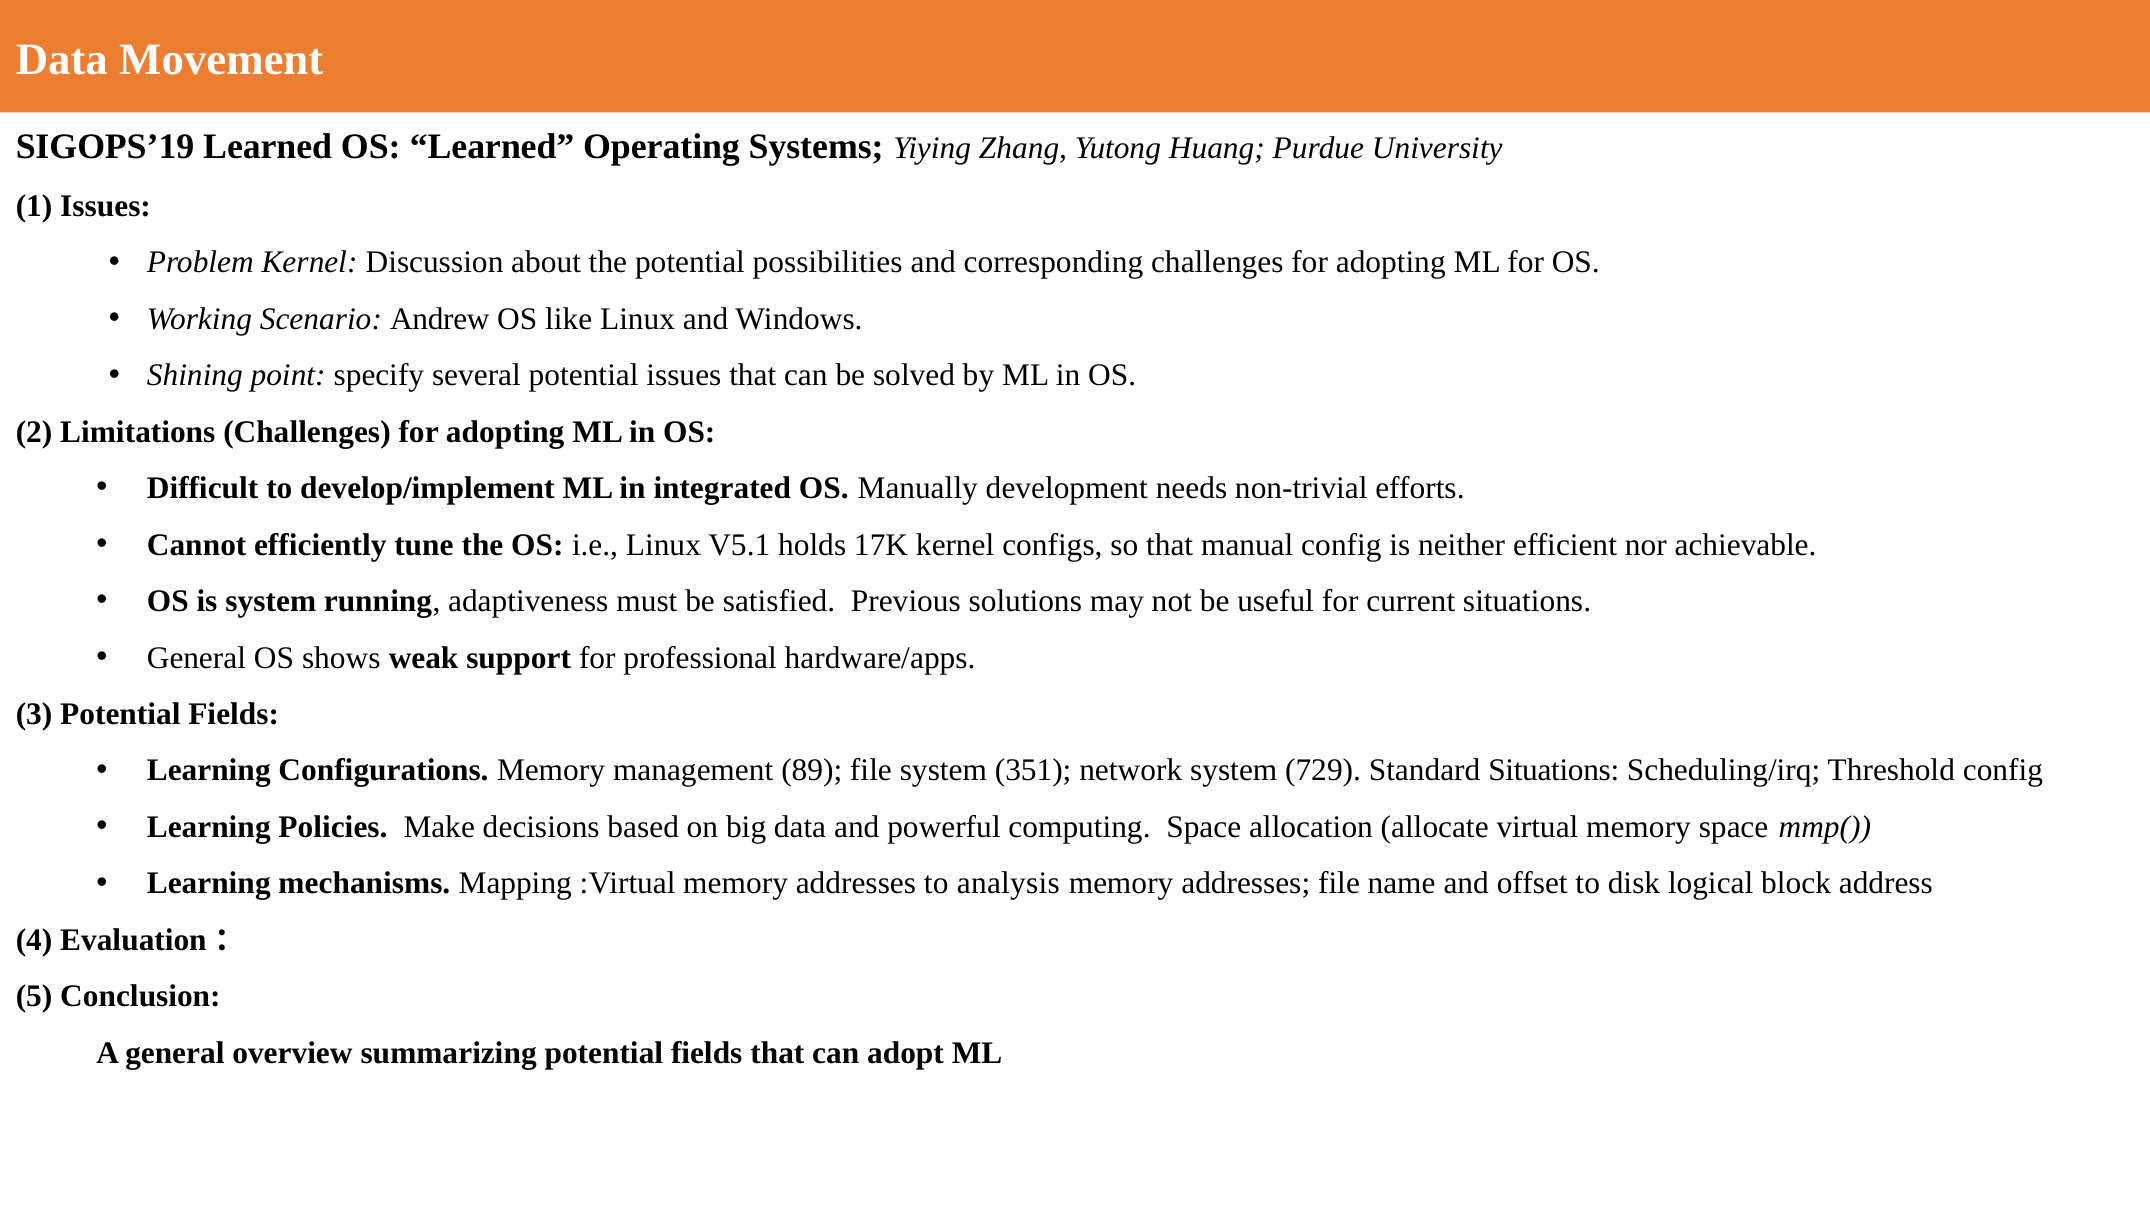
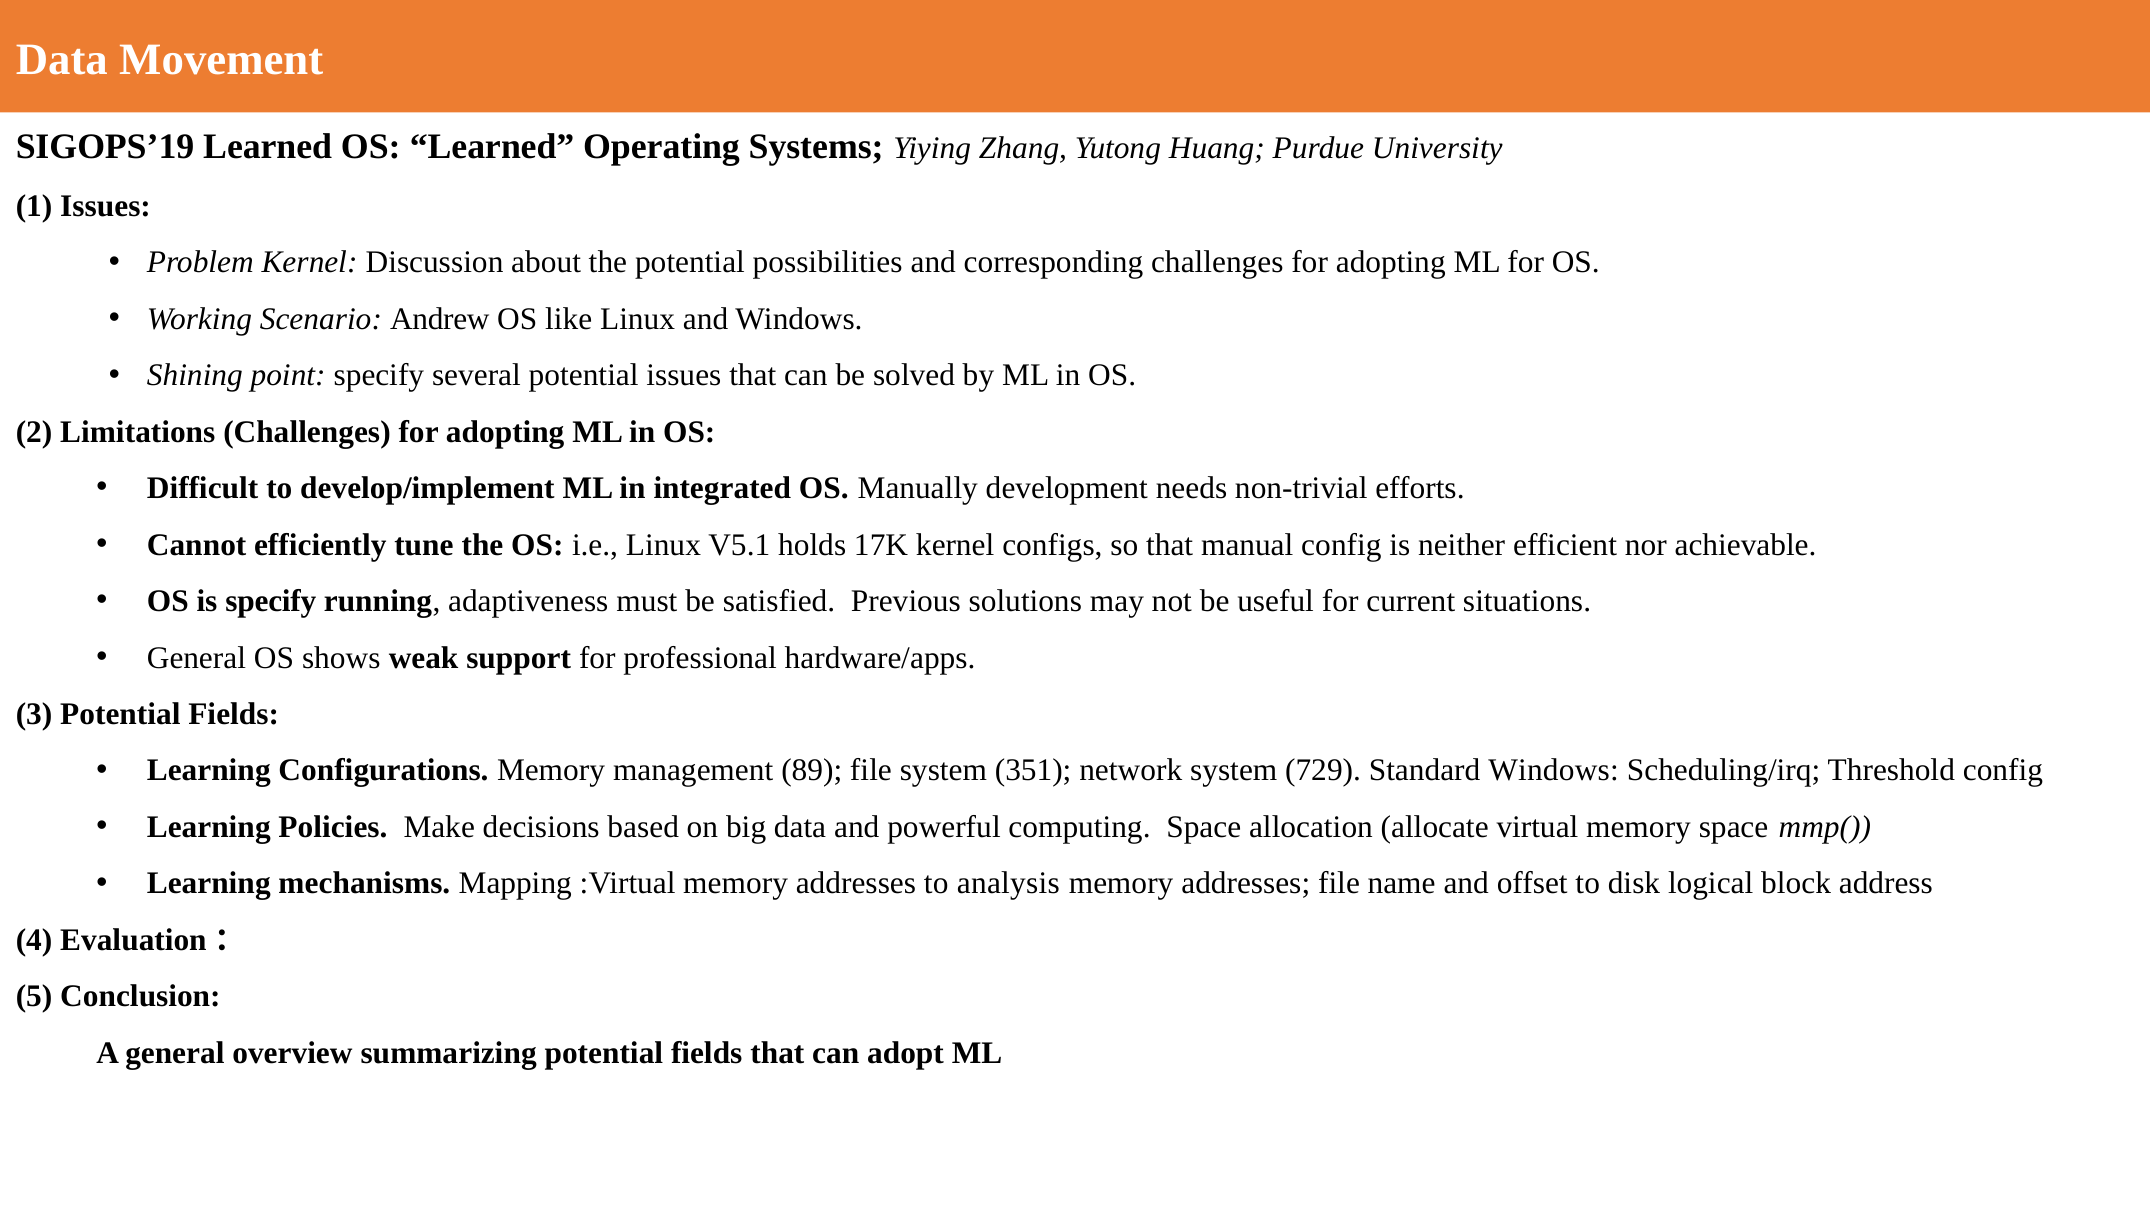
is system: system -> specify (271, 601)
Standard Situations: Situations -> Windows (1554, 770)
